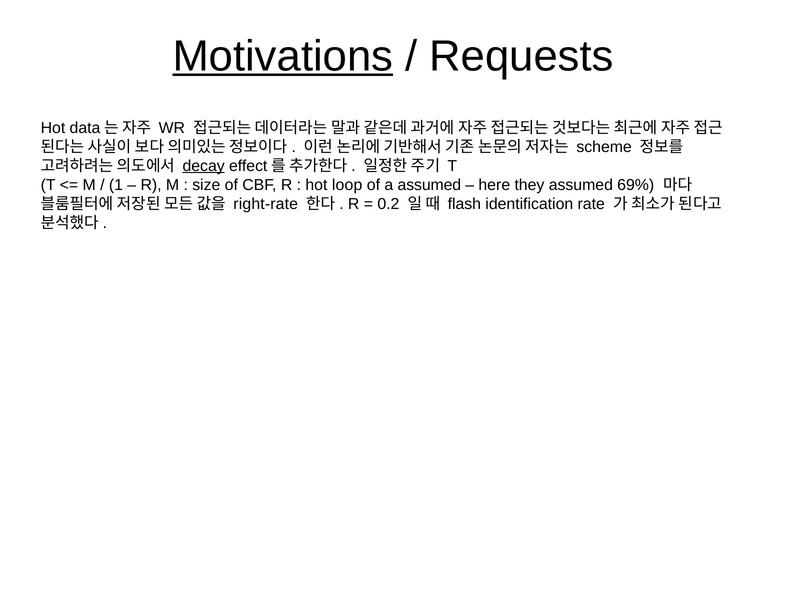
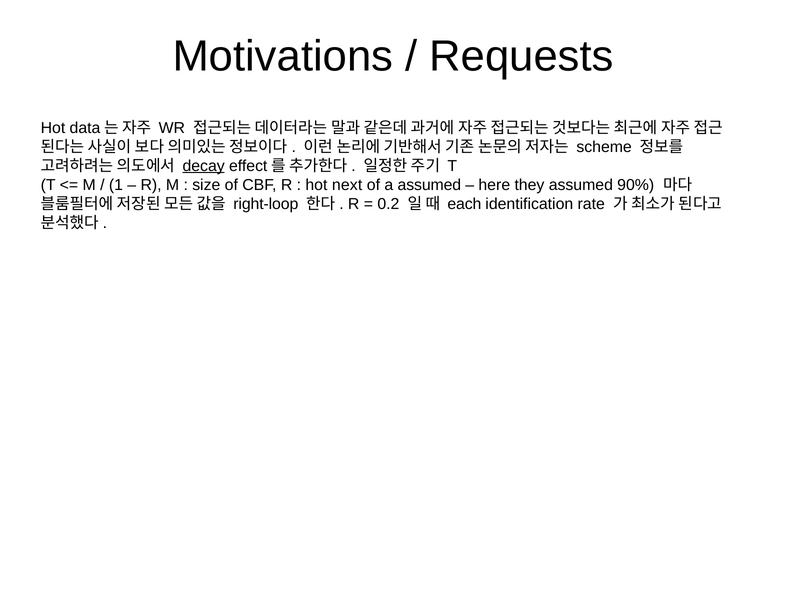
Motivations underline: present -> none (283, 56)
loop: loop -> next (347, 185)
69%: 69% -> 90% (636, 185)
right-rate: right-rate -> right-loop (266, 204)
flash: flash -> each (464, 204)
